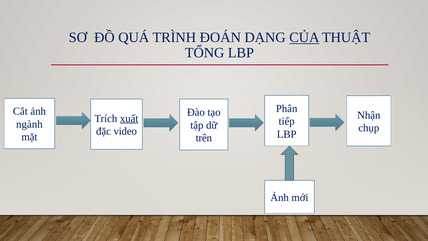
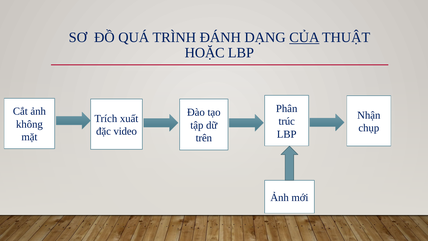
ĐOÁN: ĐOÁN -> ĐÁNH (220, 37)
TỔNG: TỔNG -> HOẶC (205, 53)
xuất underline: present -> none (129, 118)
tiếp: tiếp -> trúc (287, 121)
ngành: ngành -> không (29, 124)
